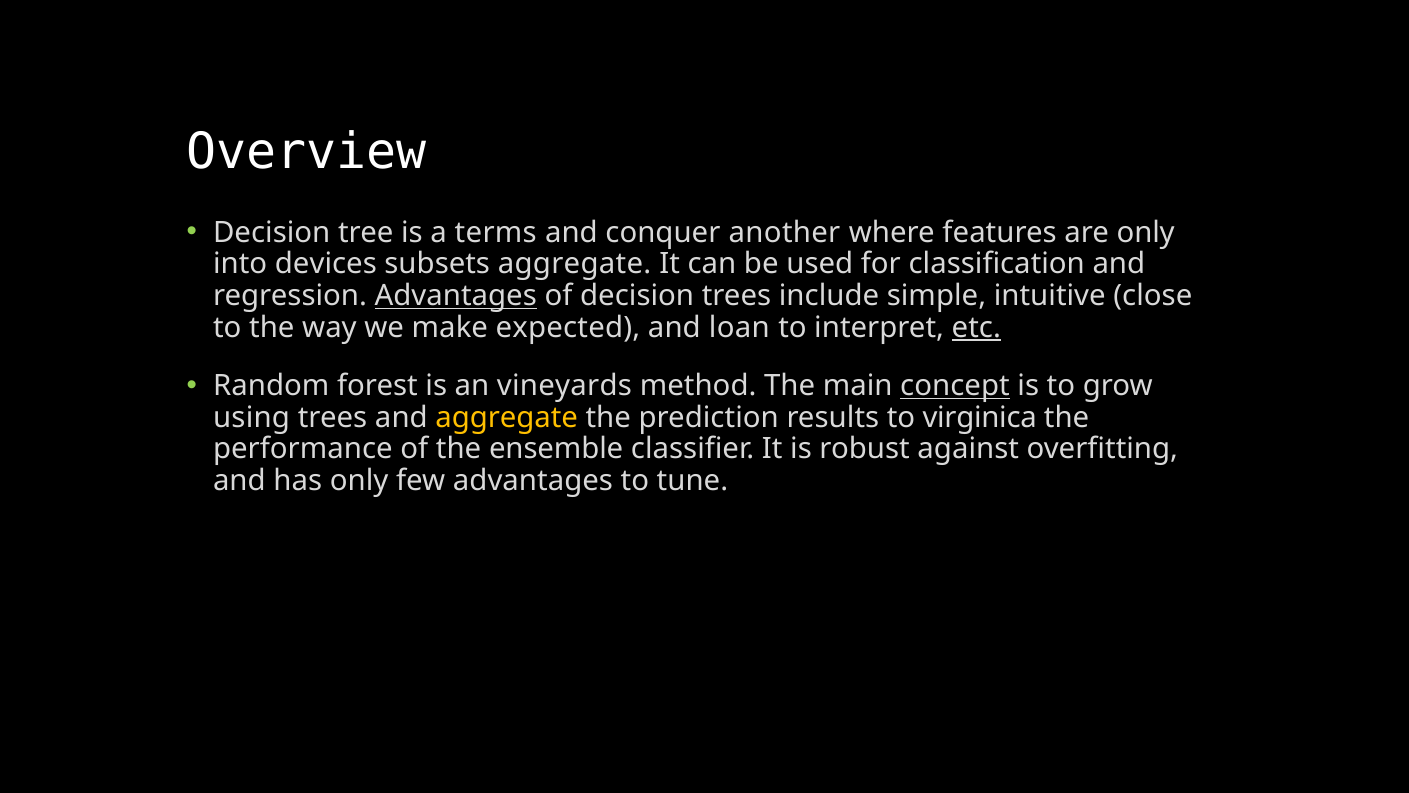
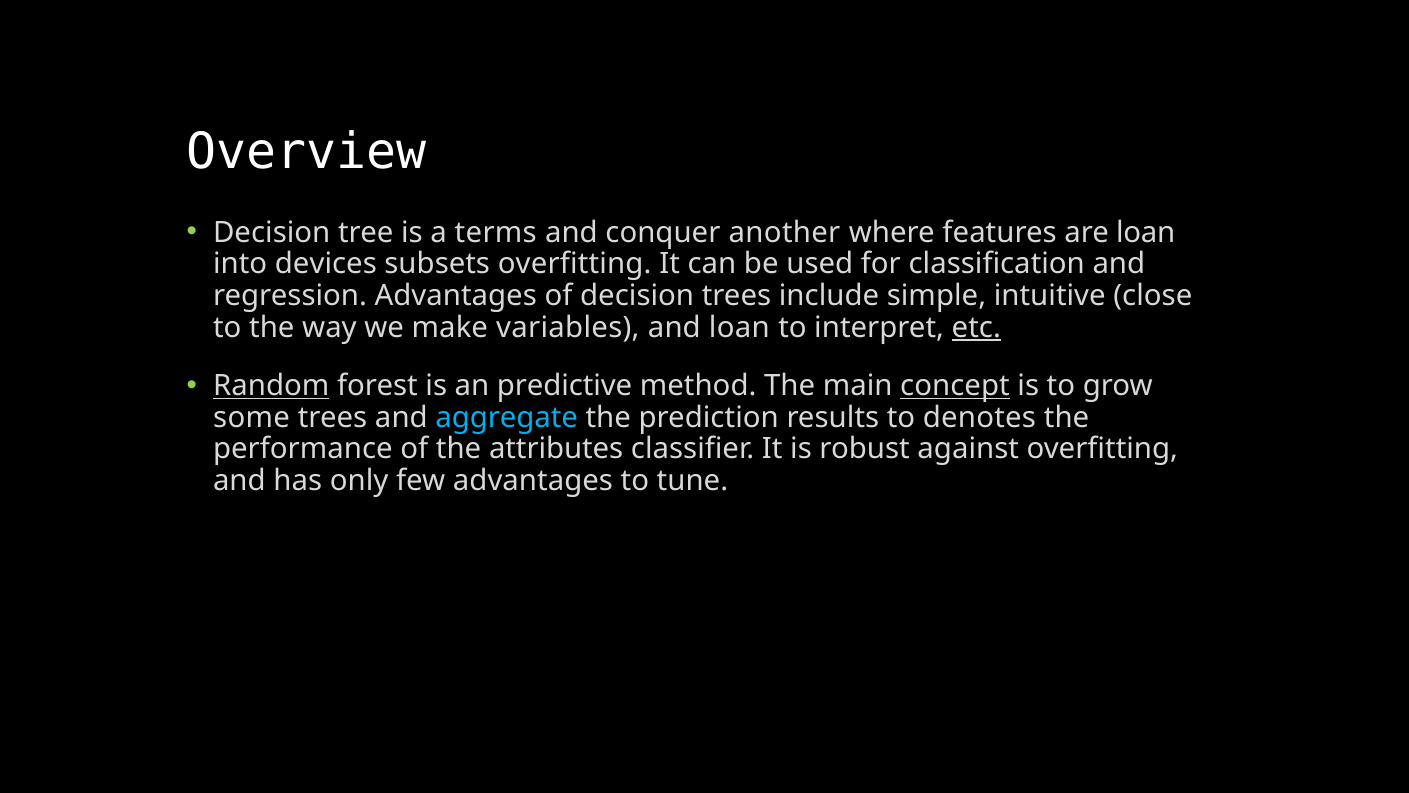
are only: only -> loan (1146, 232)
subsets aggregate: aggregate -> overfitting (575, 264)
Advantages underline: present -> none (456, 296)
expected: expected -> variables (568, 327)
Random underline: none -> present (271, 386)
vineyards: vineyards -> predictive (565, 386)
using: using -> some (252, 417)
aggregate colour: yellow -> light blue (507, 417)
virginica: virginica -> denotes (979, 417)
ensemble: ensemble -> attributes (556, 449)
